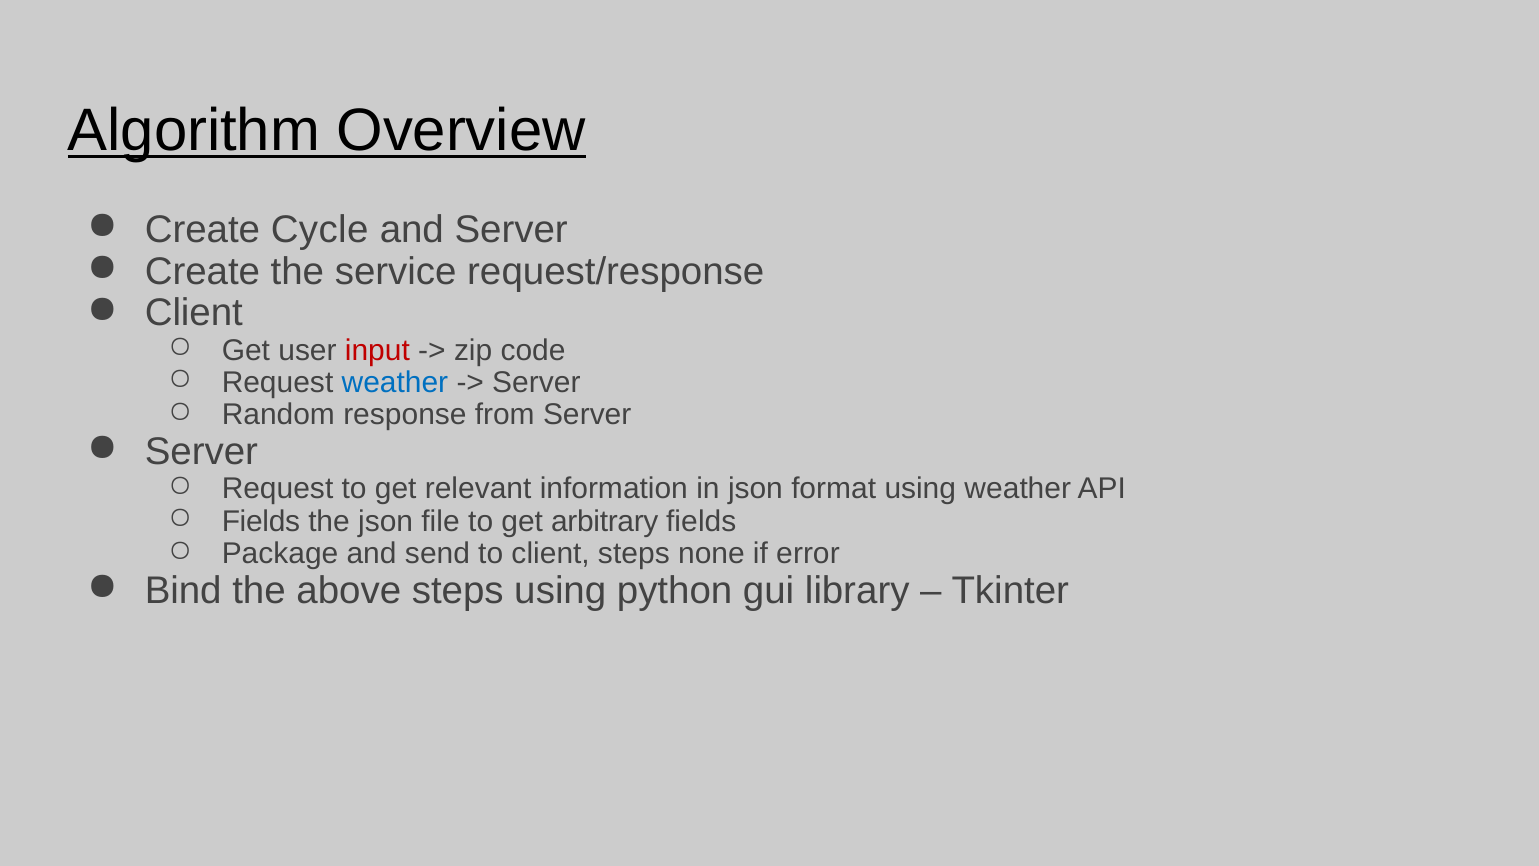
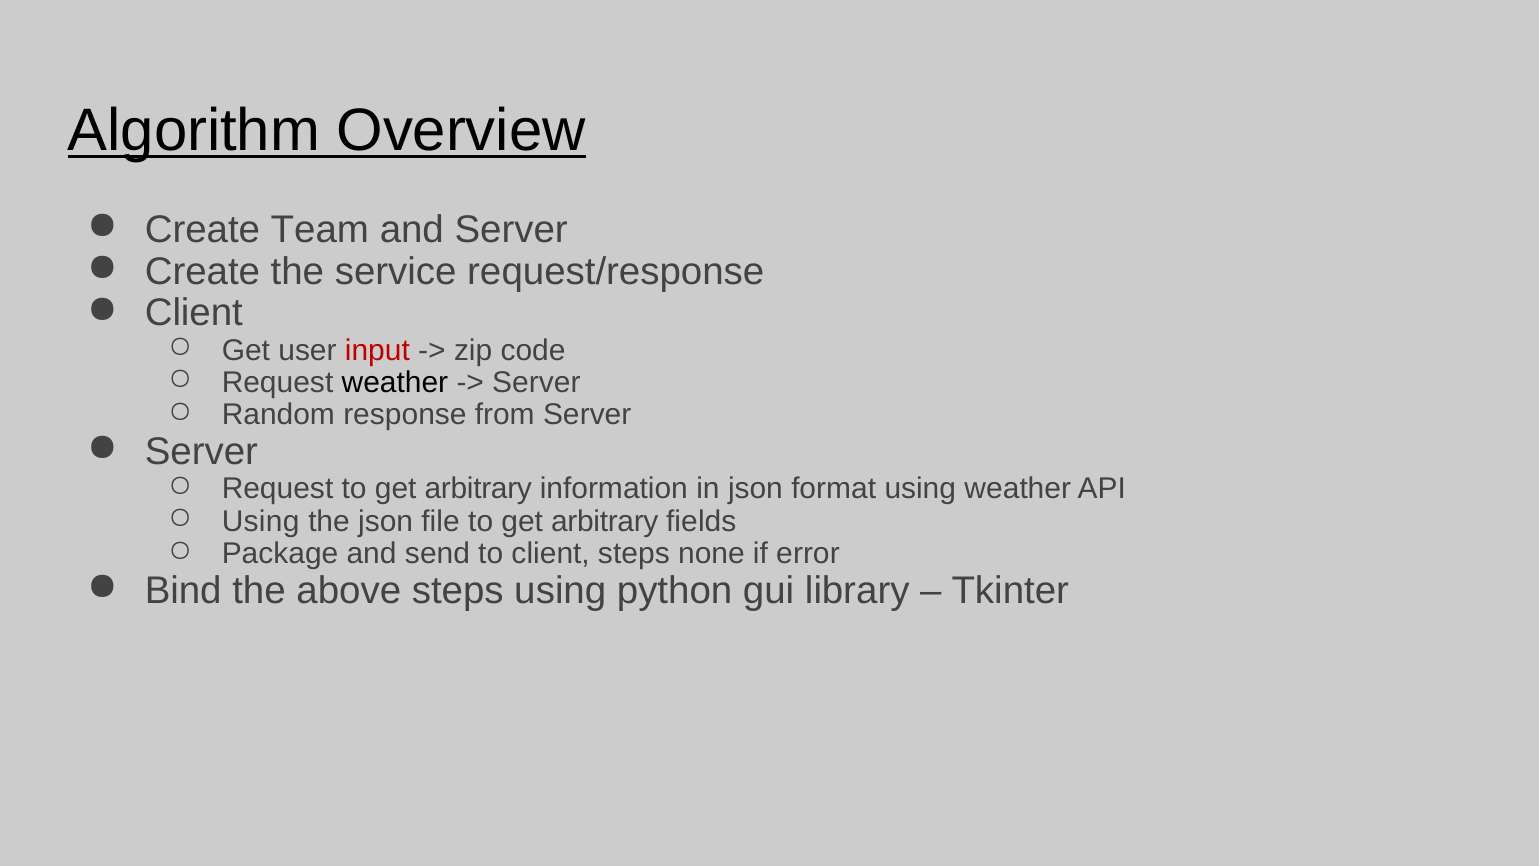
Cycle: Cycle -> Team (320, 230)
weather colour: blue -> black (395, 382)
Request to get relevant: relevant -> arbitrary (478, 489)
Fields: Fields -> Using (261, 521)
